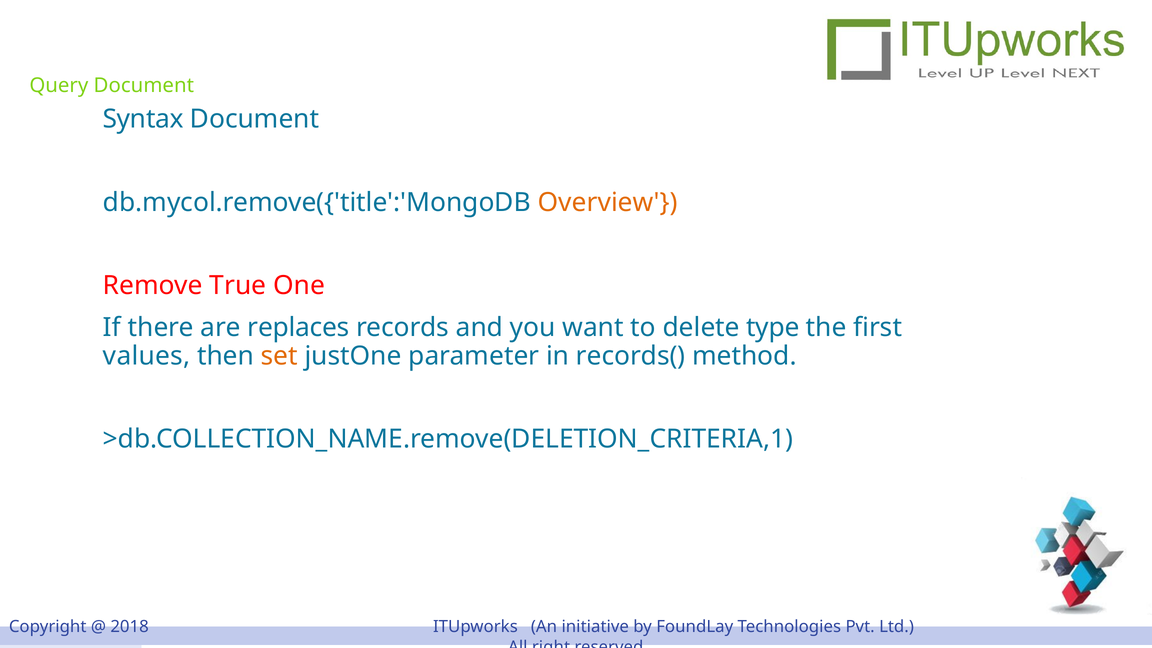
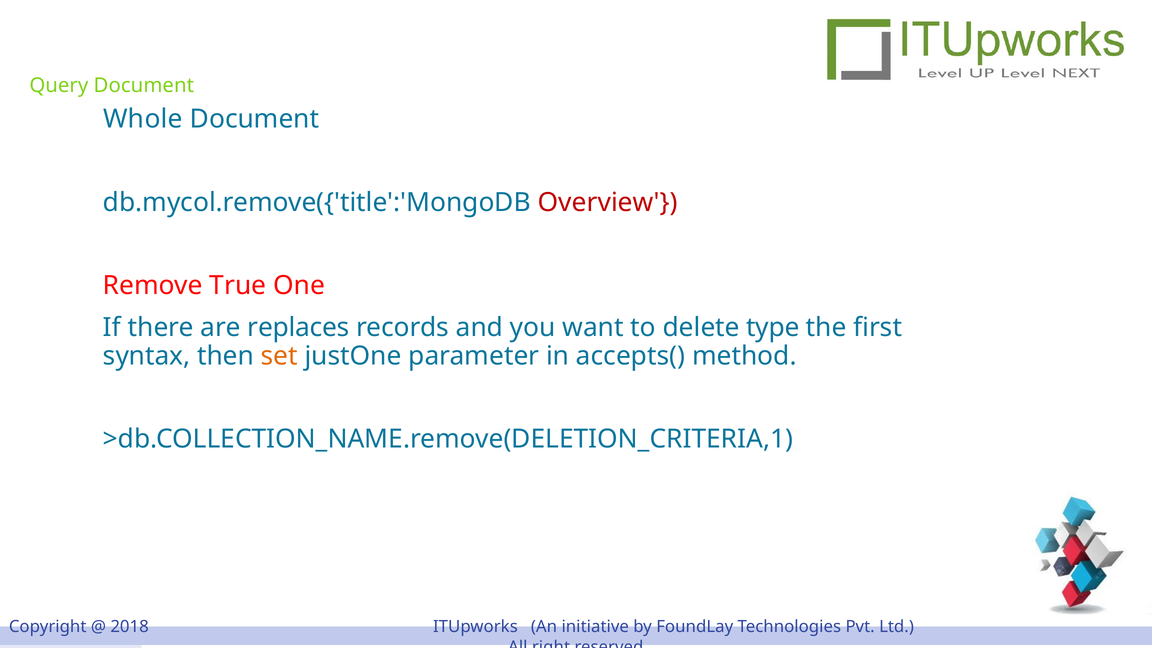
Syntax: Syntax -> Whole (143, 119)
Overview colour: orange -> red (608, 202)
values: values -> syntax (147, 356)
records(: records( -> accepts( (631, 356)
